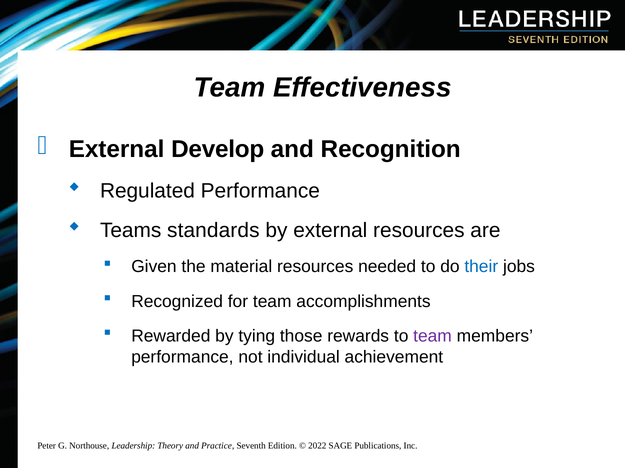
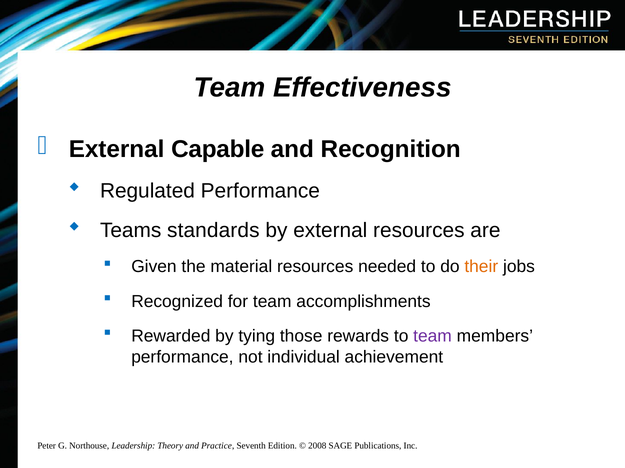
Develop: Develop -> Capable (218, 150)
their colour: blue -> orange (481, 267)
2022: 2022 -> 2008 (317, 447)
